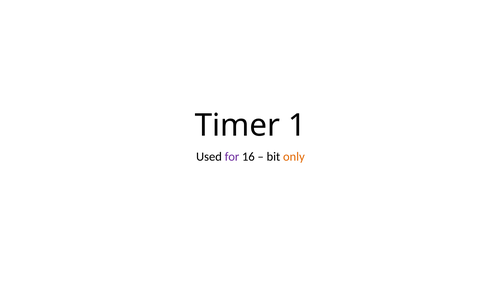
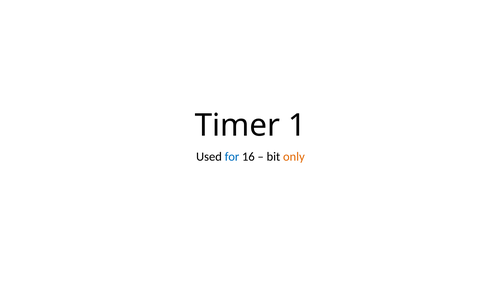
for colour: purple -> blue (232, 157)
